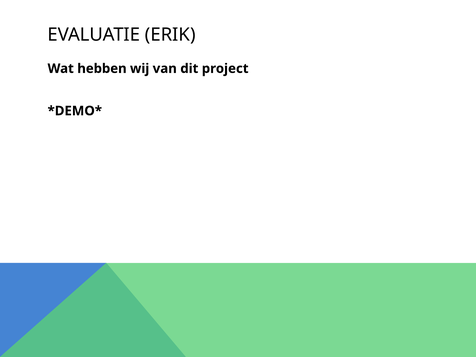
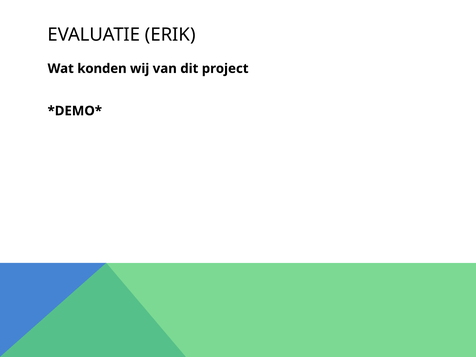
hebben: hebben -> konden (102, 69)
